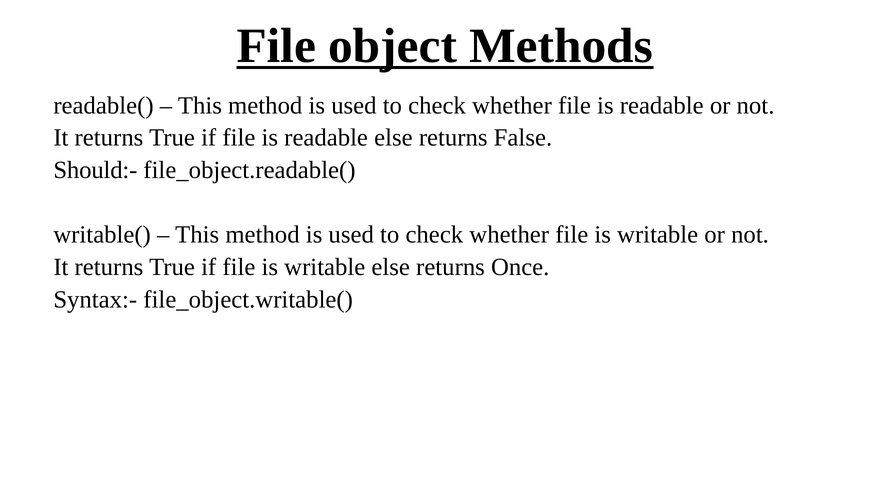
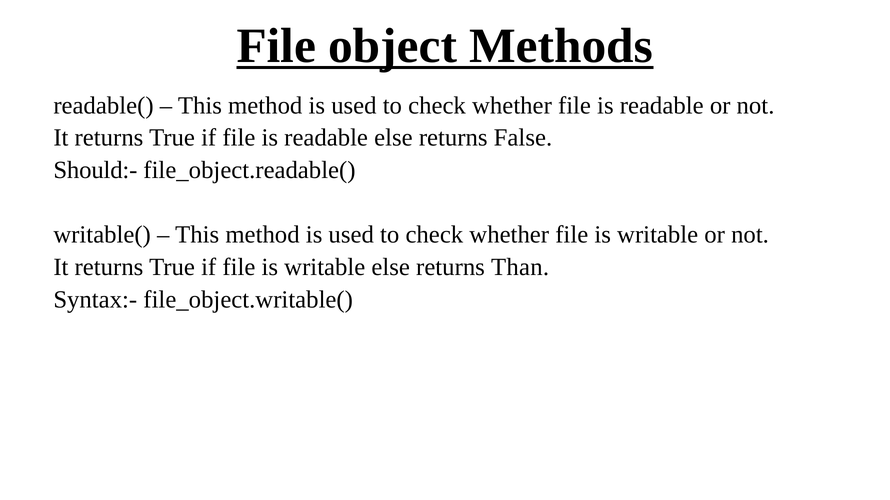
Once: Once -> Than (520, 267)
